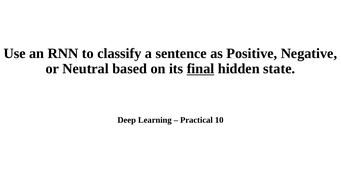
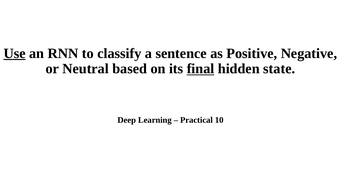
Use underline: none -> present (15, 53)
